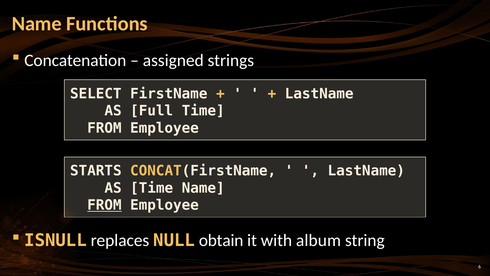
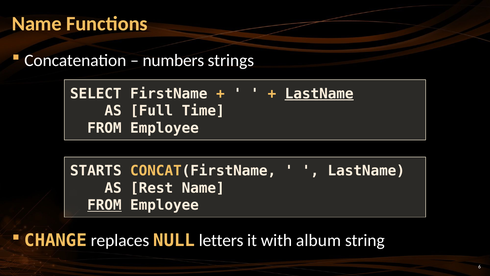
assigned: assigned -> numbers (173, 60)
LastName underline: none -> present (319, 94)
AS Time: Time -> Rest (152, 188)
ISNULL: ISNULL -> CHANGE (56, 240)
obtain: obtain -> letters (221, 240)
